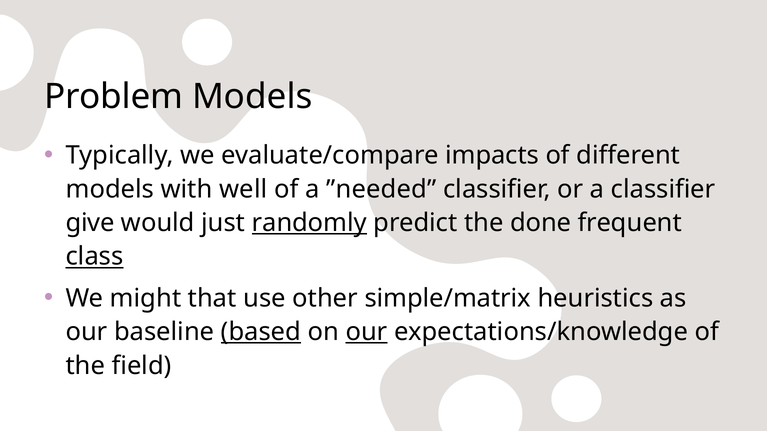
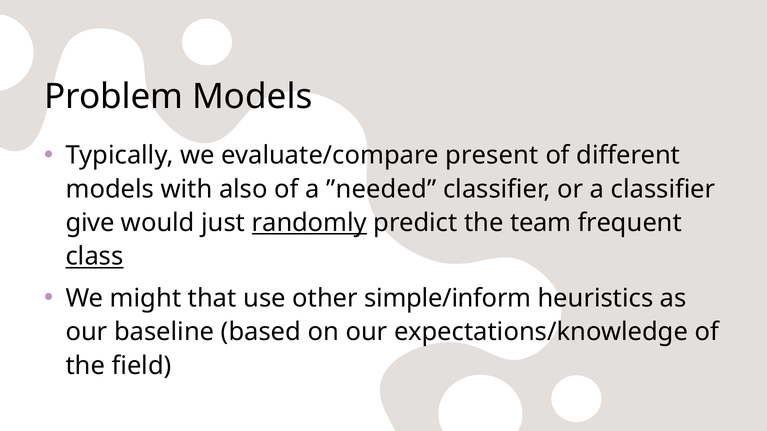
impacts: impacts -> present (492, 156)
well: well -> also (243, 189)
done: done -> team (541, 223)
simple/matrix: simple/matrix -> simple/inform (448, 299)
based underline: present -> none (261, 332)
our underline: present -> none (367, 332)
